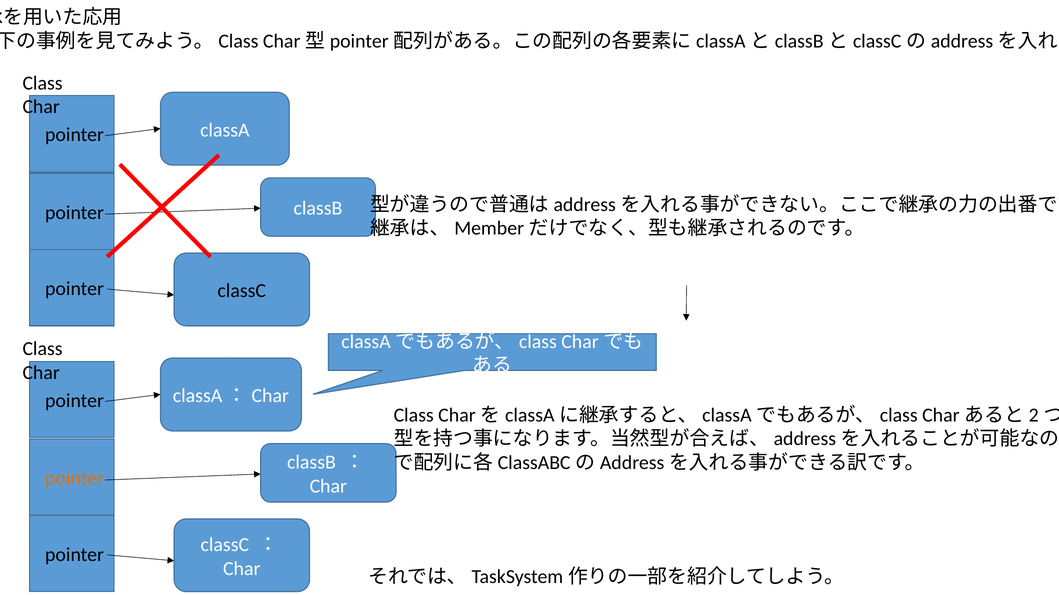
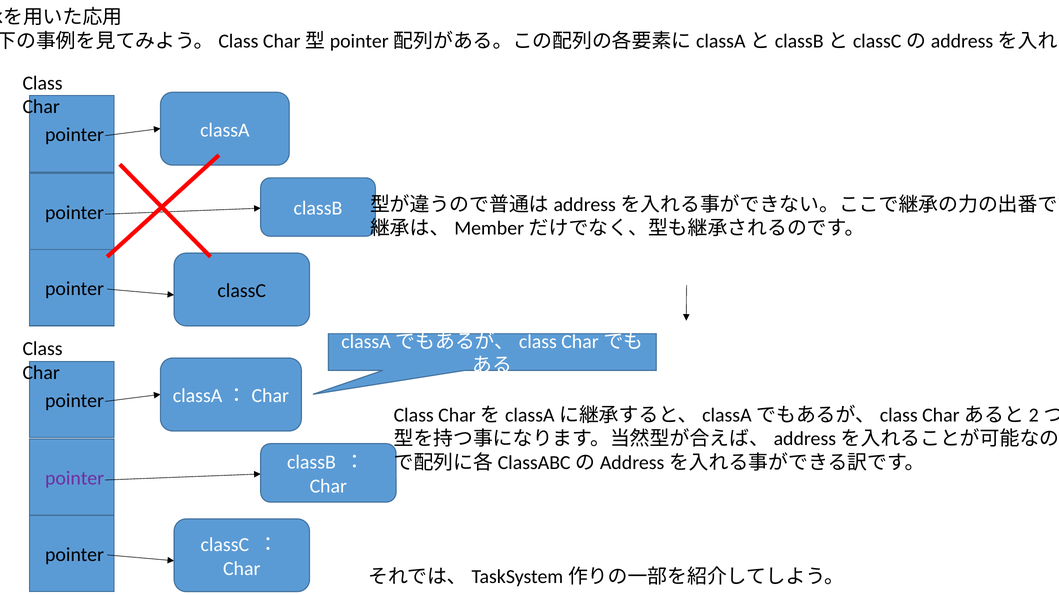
pointer colour: orange -> purple (75, 479)
